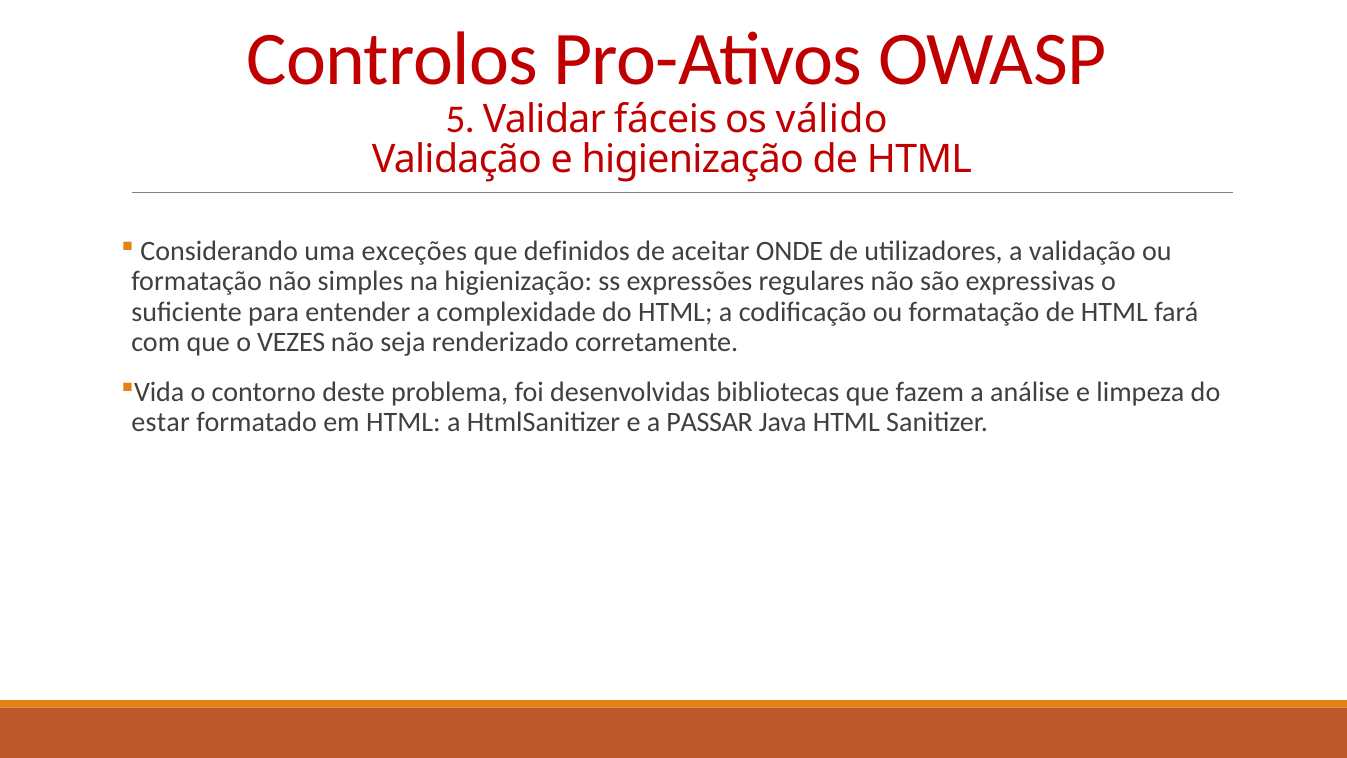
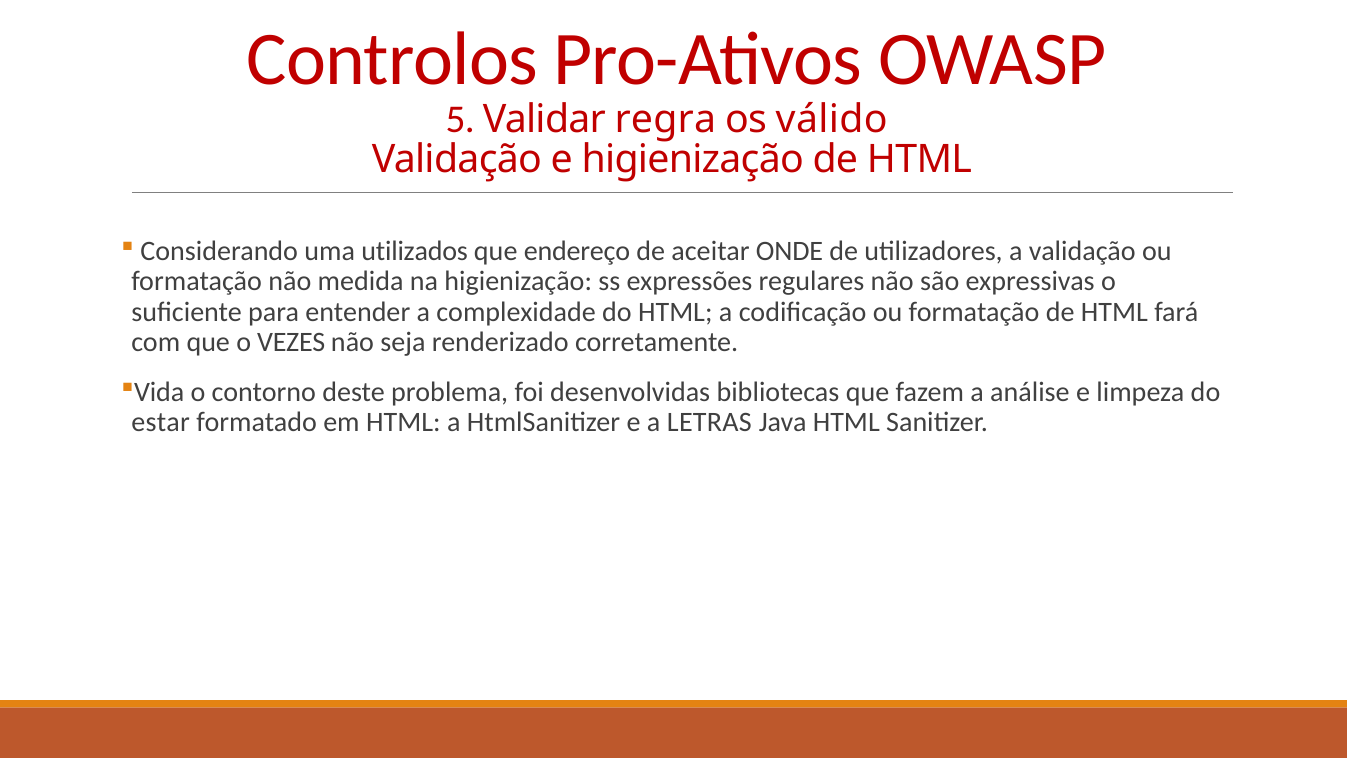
fáceis: fáceis -> regra (665, 119)
exceções: exceções -> utilizados (415, 251)
definidos: definidos -> endereço (577, 251)
simples: simples -> medida (361, 281)
PASSAR: PASSAR -> LETRAS (709, 422)
